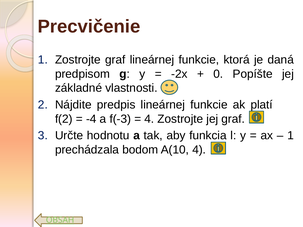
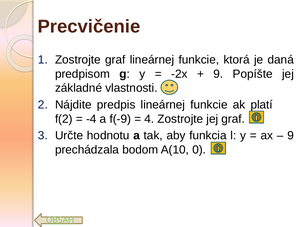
0: 0 -> 9 (218, 74)
f(-3: f(-3 -> f(-9 (120, 119)
1: 1 -> 9 (291, 136)
A(10 4: 4 -> 0 (199, 150)
